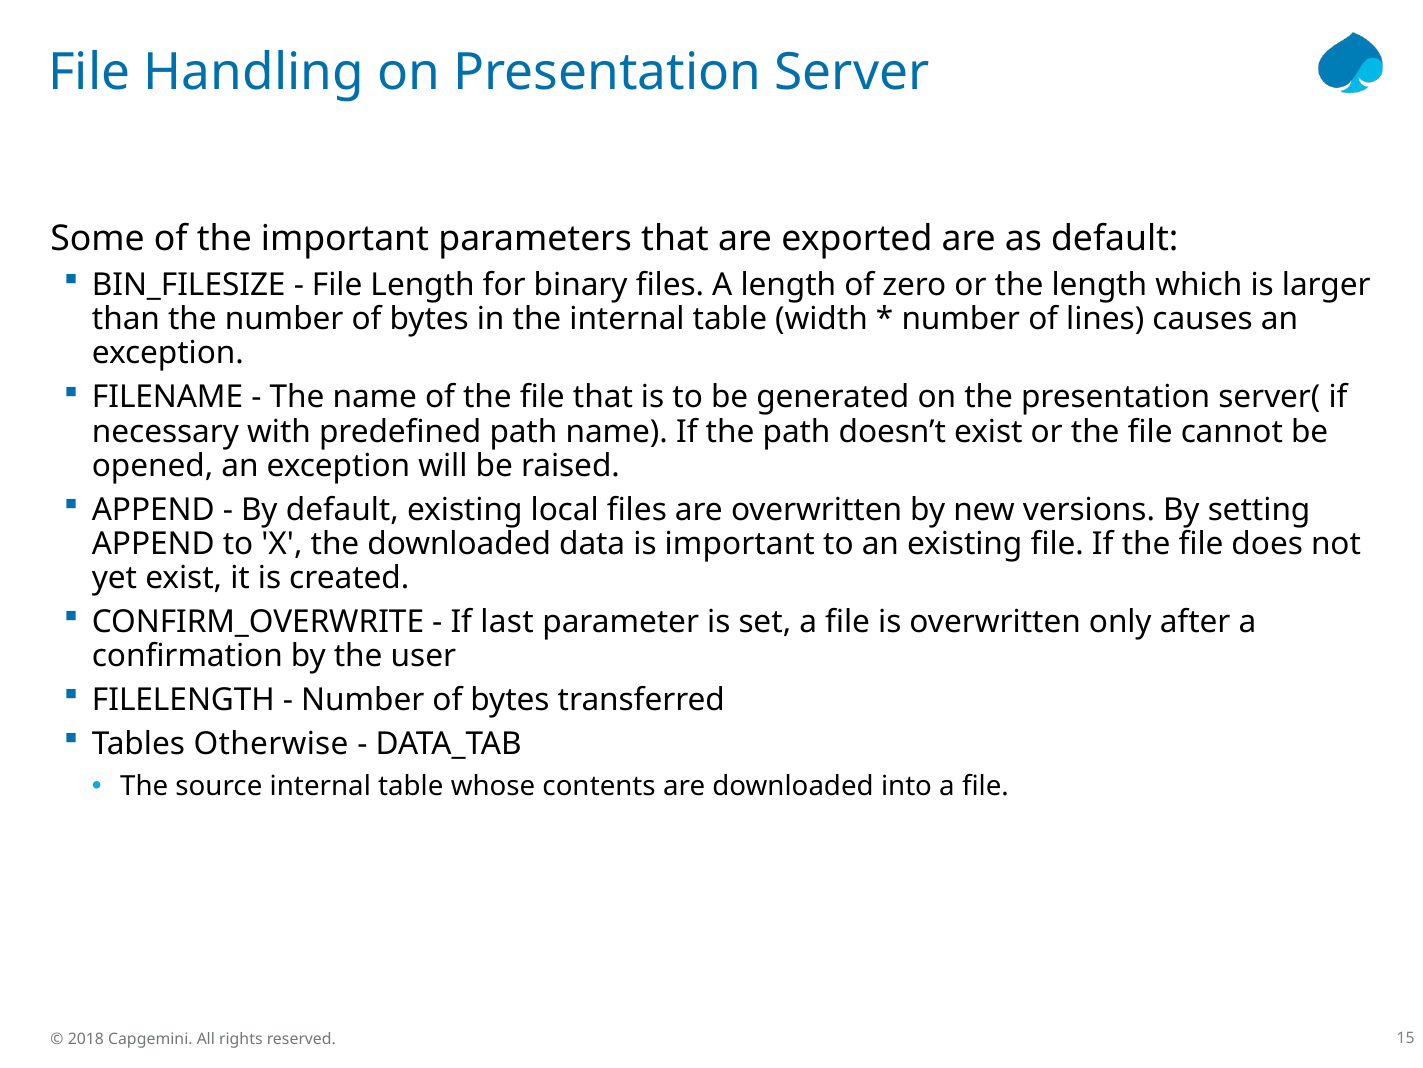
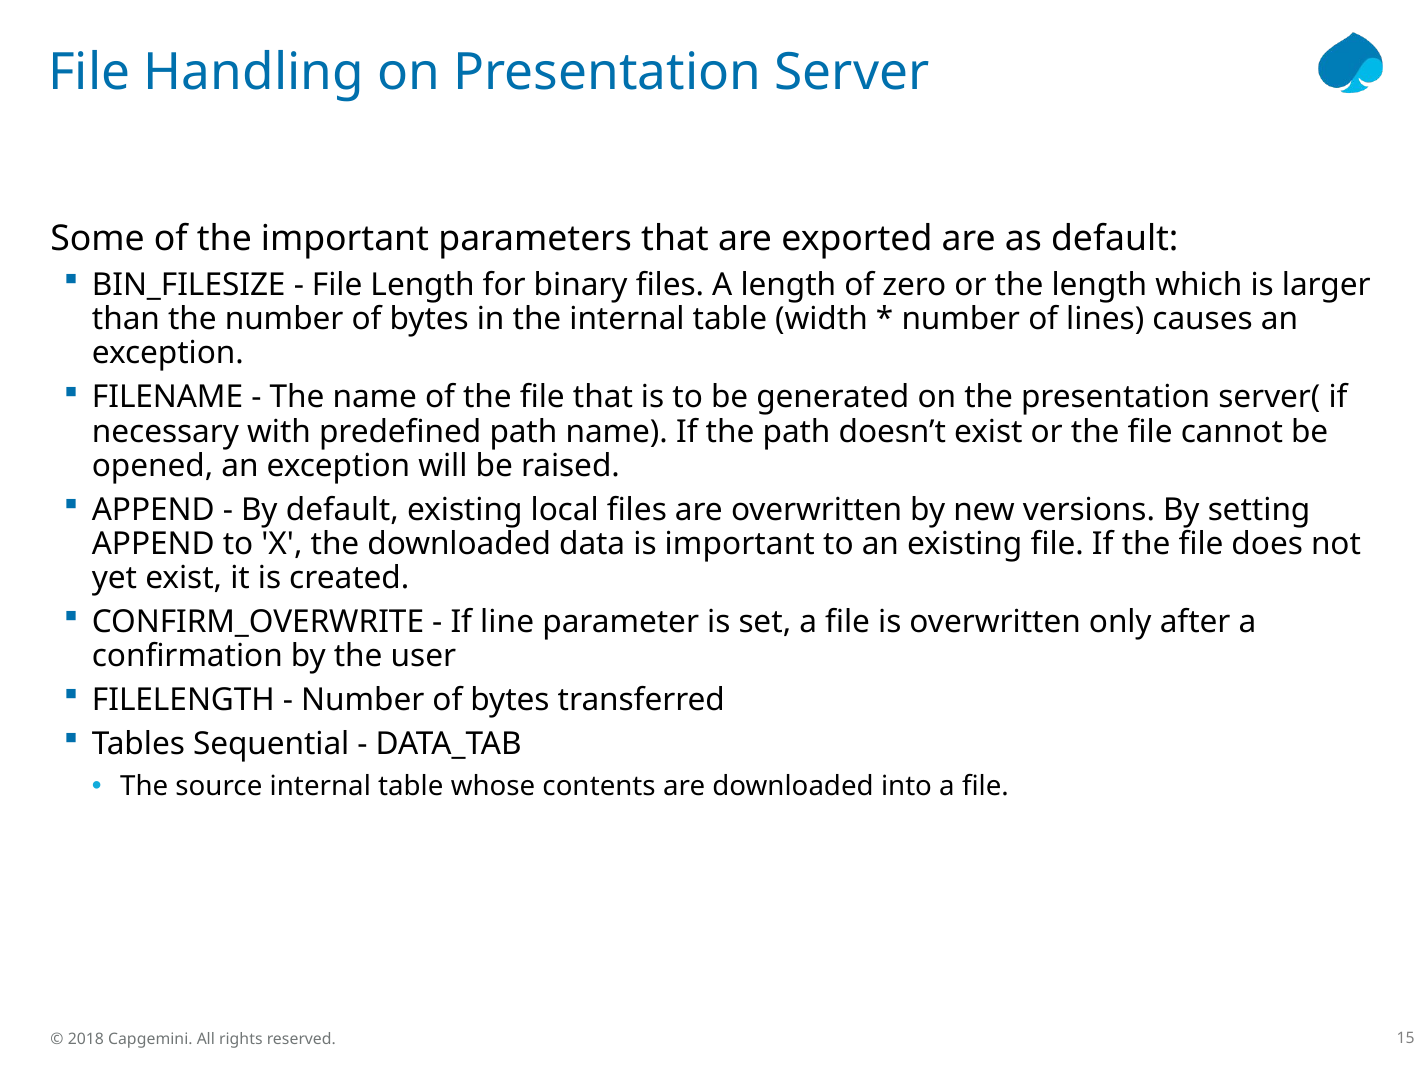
last: last -> line (507, 622)
Otherwise: Otherwise -> Sequential (271, 744)
